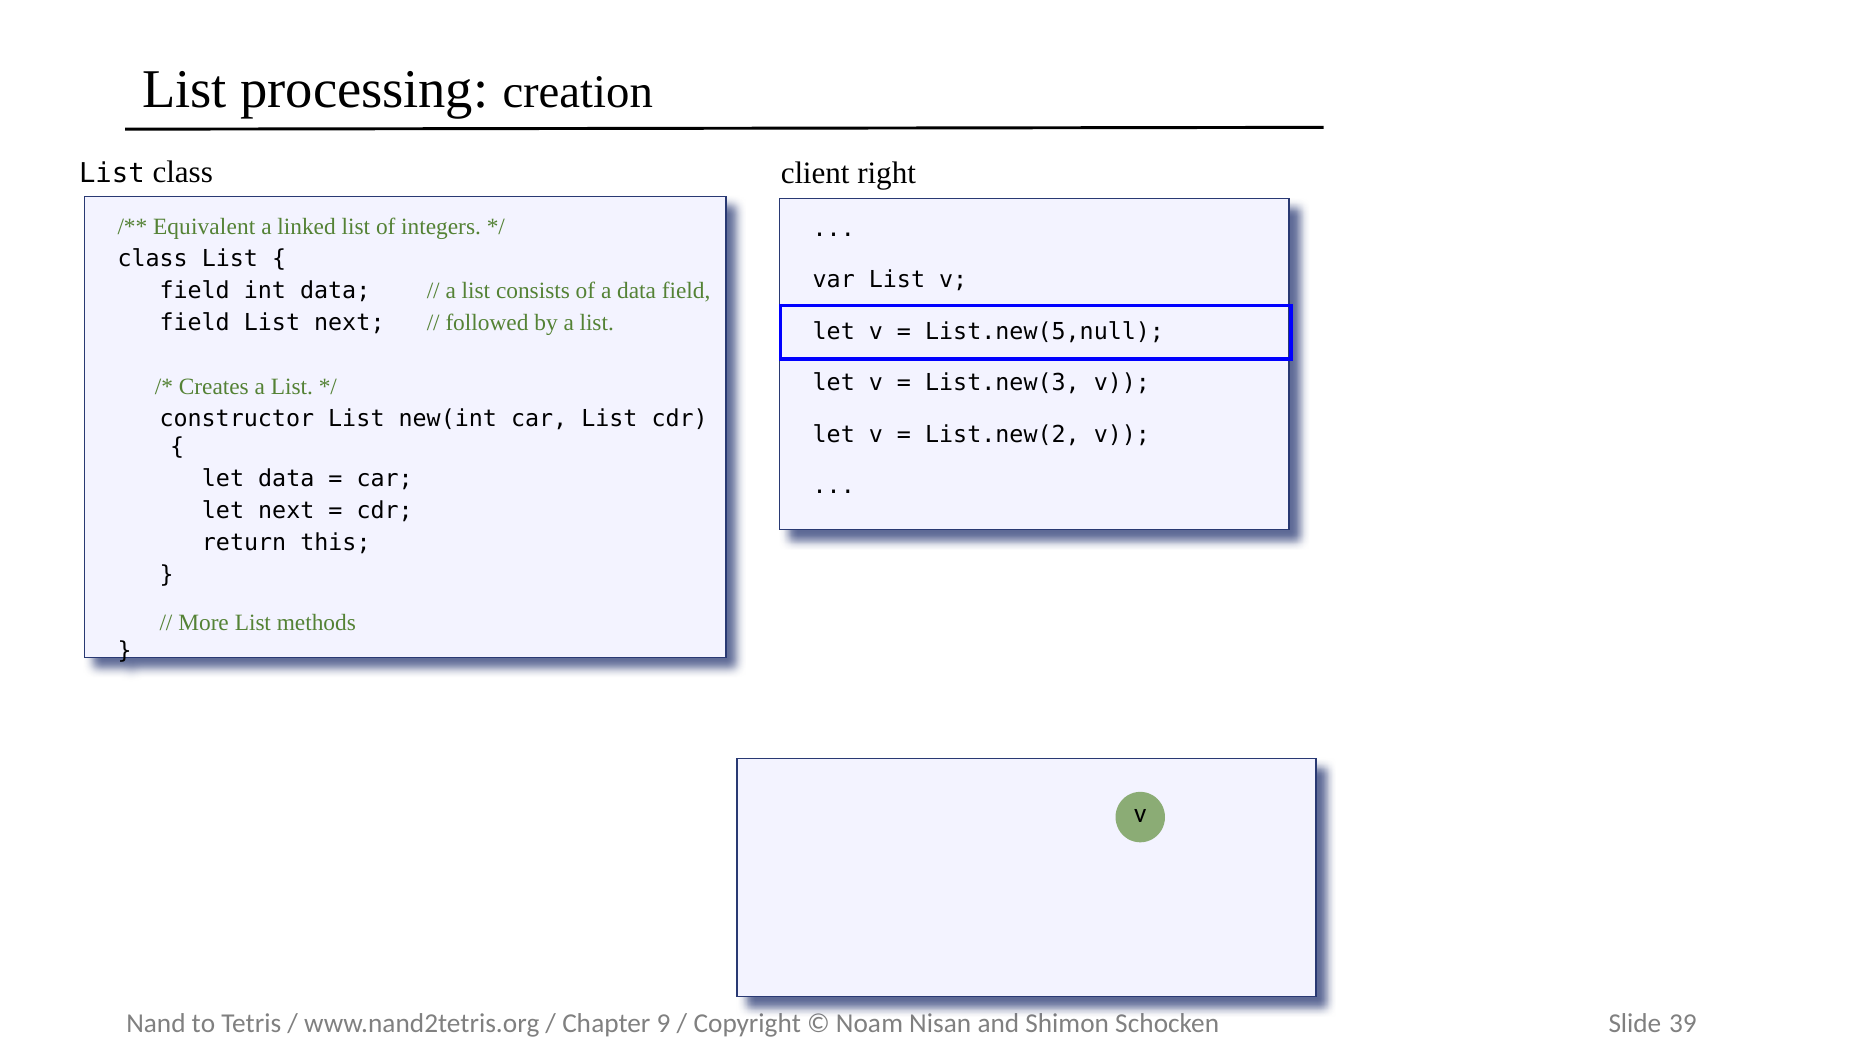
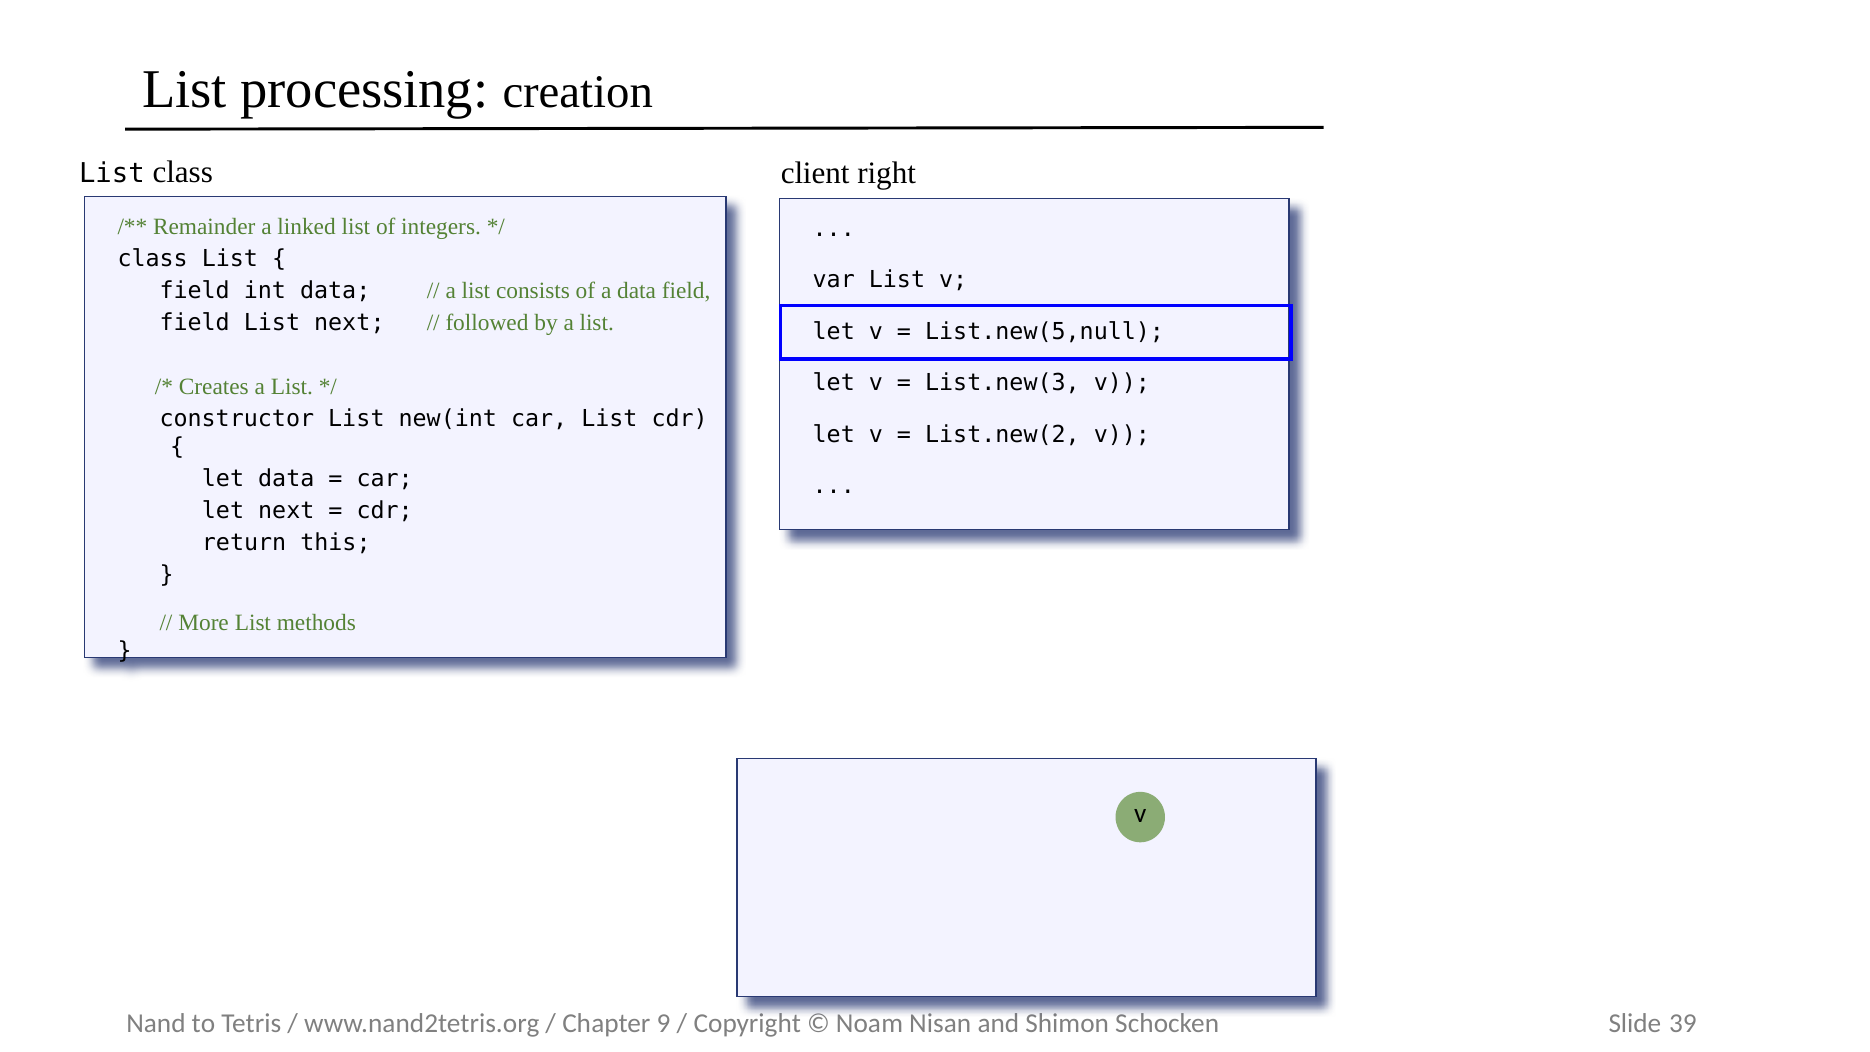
Equivalent: Equivalent -> Remainder (204, 227)
